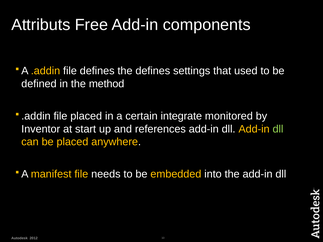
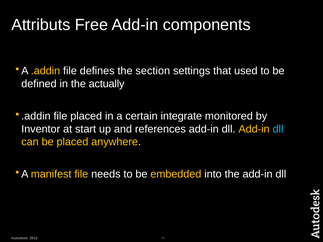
the defines: defines -> section (153, 71)
method: method -> actually (107, 84)
dll colour: light green -> light blue (278, 129)
